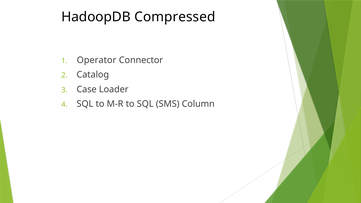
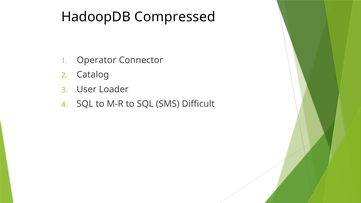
Case: Case -> User (87, 89)
Column: Column -> Difficult (198, 104)
